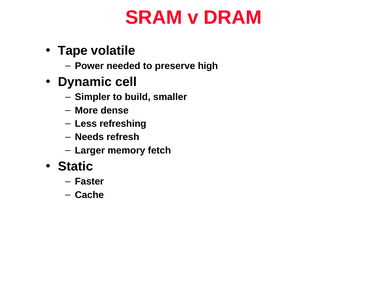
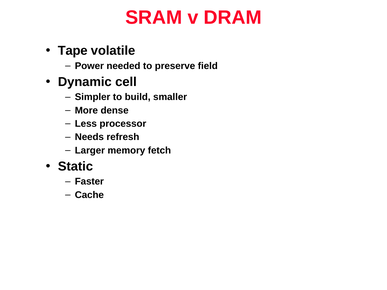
high: high -> field (208, 66)
refreshing: refreshing -> processor (123, 124)
